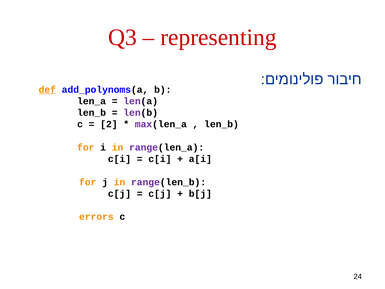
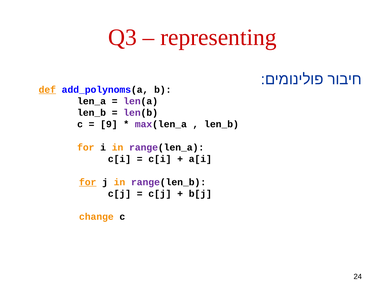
2: 2 -> 9 (109, 124)
for underline: none -> present (88, 182)
errors: errors -> change (96, 217)
